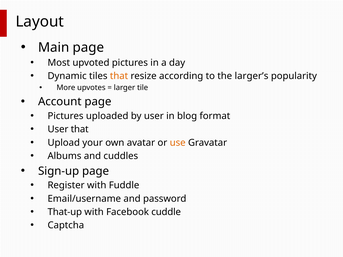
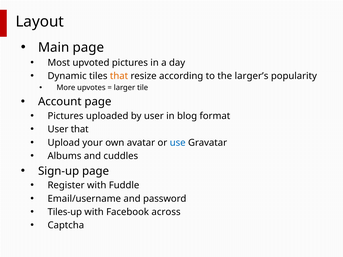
use colour: orange -> blue (178, 143)
That-up: That-up -> Tiles-up (65, 212)
cuddle: cuddle -> across (166, 212)
